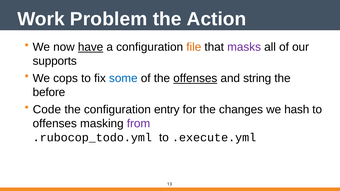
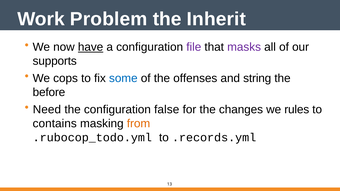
Action: Action -> Inherit (216, 19)
file colour: orange -> purple (194, 47)
offenses underline: present -> none (195, 78)
Code: Code -> Need (47, 110)
entry: entry -> false (167, 110)
hash: hash -> rules (297, 110)
offenses: offenses -> contains (55, 124)
from colour: purple -> orange (139, 124)
.execute.yml: .execute.yml -> .records.yml (214, 138)
